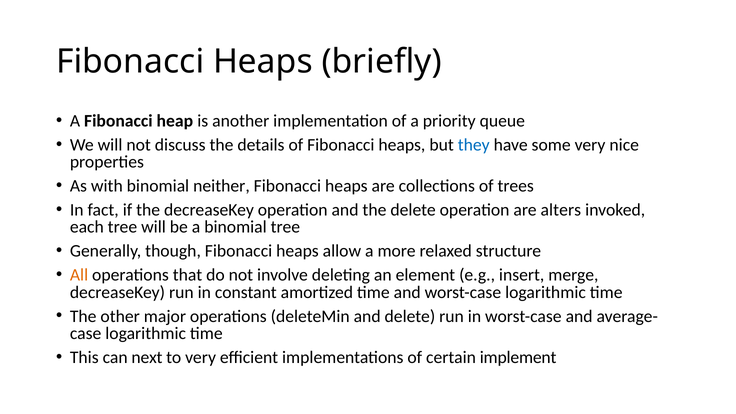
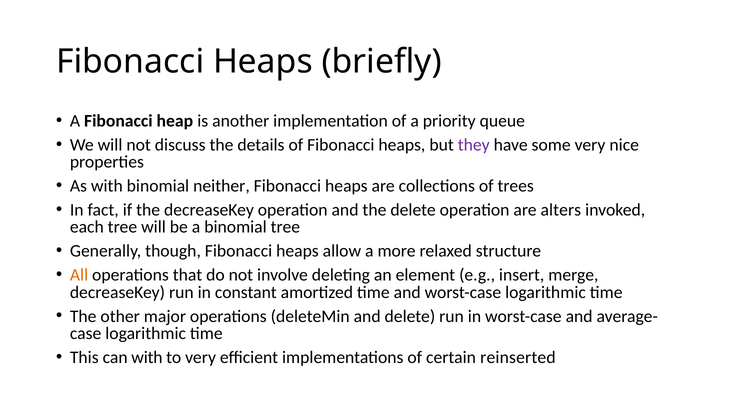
they colour: blue -> purple (474, 145)
can next: next -> with (147, 357)
implement: implement -> reinserted (518, 357)
